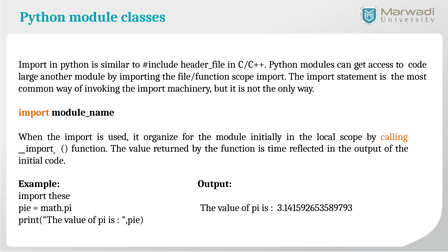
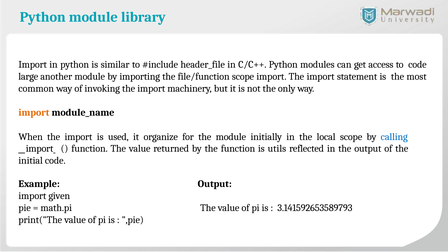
classes: classes -> library (143, 17)
calling colour: orange -> blue (394, 137)
time: time -> utils (277, 149)
these: these -> given (59, 196)
